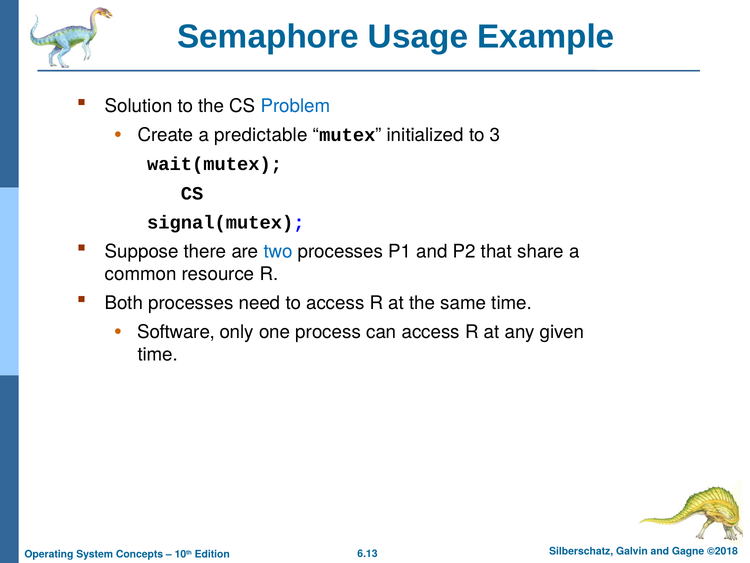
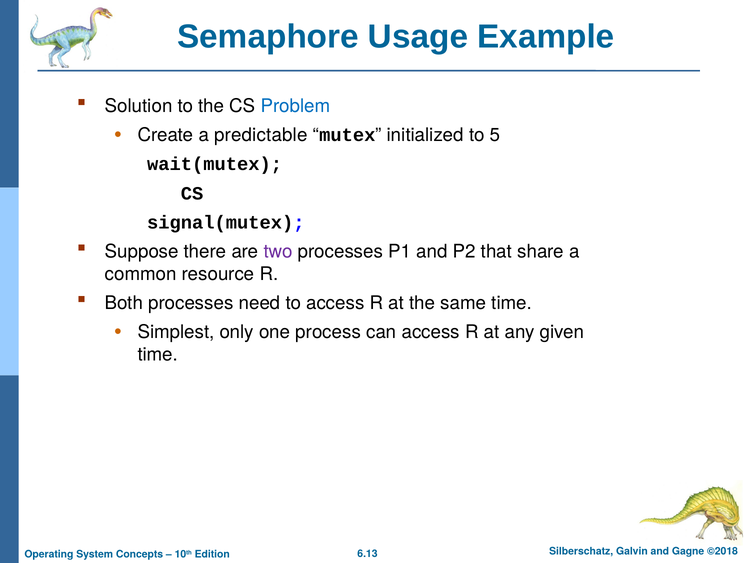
3: 3 -> 5 (495, 135)
two colour: blue -> purple (278, 251)
Software: Software -> Simplest (176, 332)
